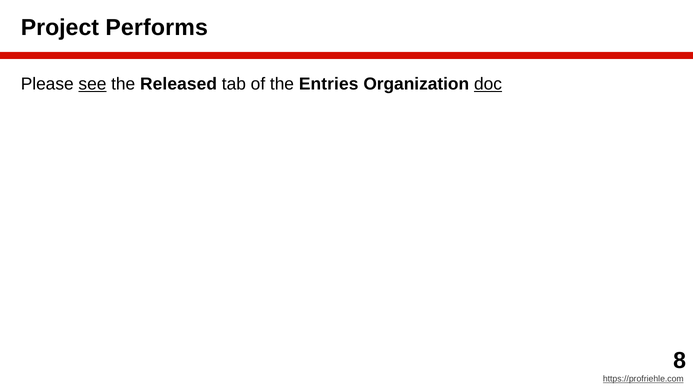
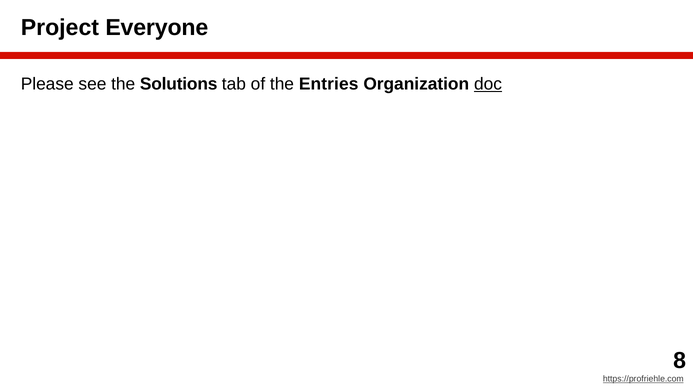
Performs: Performs -> Everyone (157, 28)
see underline: present -> none (92, 84)
Released: Released -> Solutions (179, 84)
